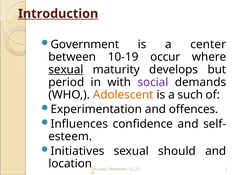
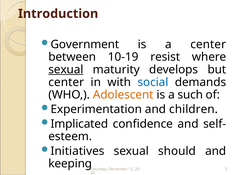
Introduction underline: present -> none (58, 14)
occur: occur -> resist (165, 57)
period: period -> center (66, 82)
social colour: purple -> blue (153, 82)
offences: offences -> children (194, 110)
Influences: Influences -> Implicated (79, 124)
location: location -> keeping (70, 164)
